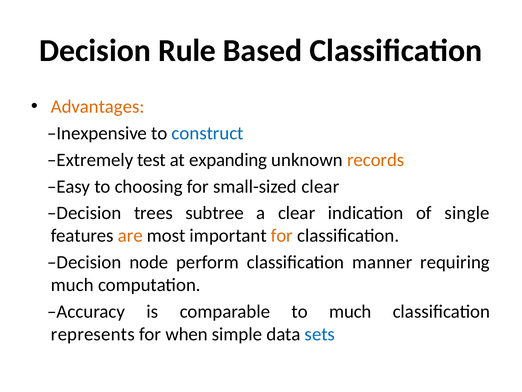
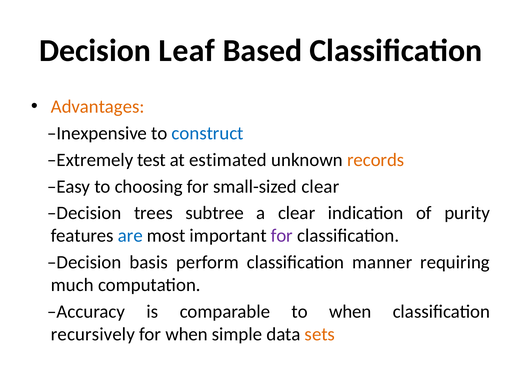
Rule: Rule -> Leaf (187, 51)
expanding: expanding -> estimated (228, 160)
single: single -> purity (467, 213)
are colour: orange -> blue (130, 235)
for colour: orange -> purple (282, 235)
node: node -> basis (149, 262)
to much: much -> when (350, 311)
represents: represents -> recursively (93, 334)
sets colour: blue -> orange (320, 334)
